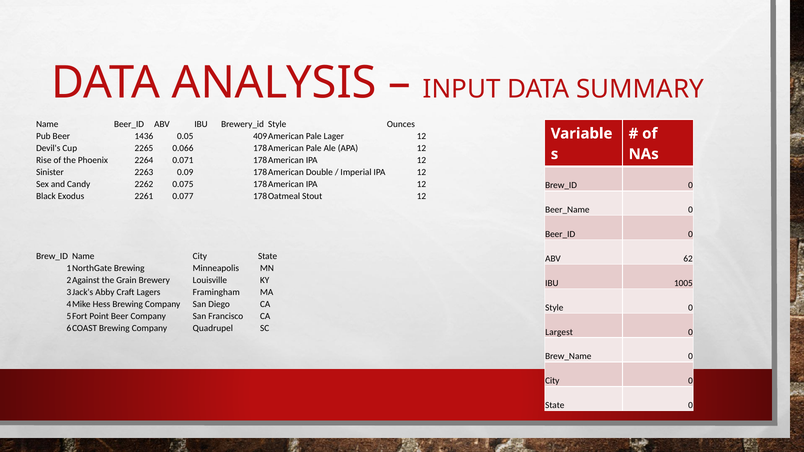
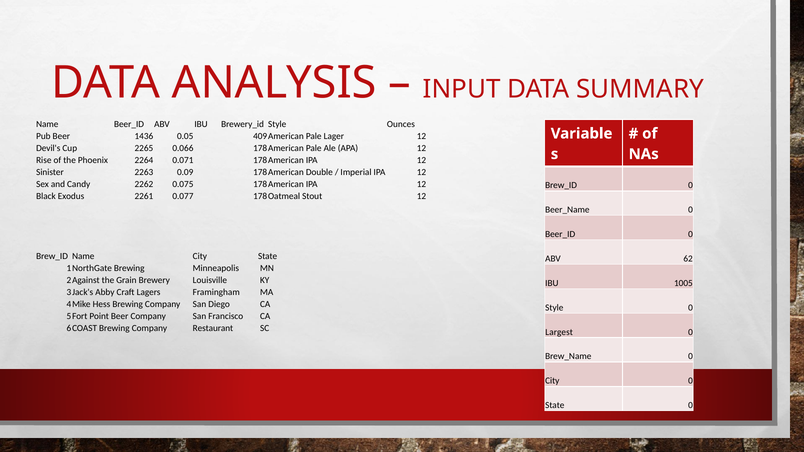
Quadrupel: Quadrupel -> Restaurant (213, 329)
